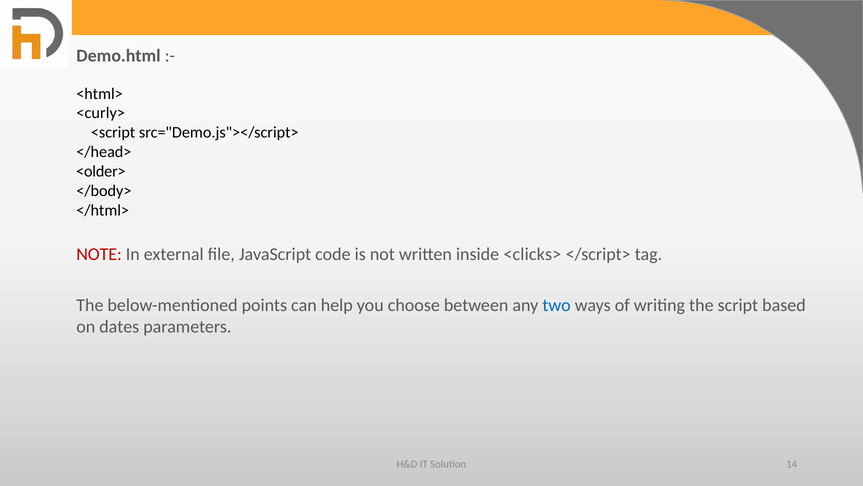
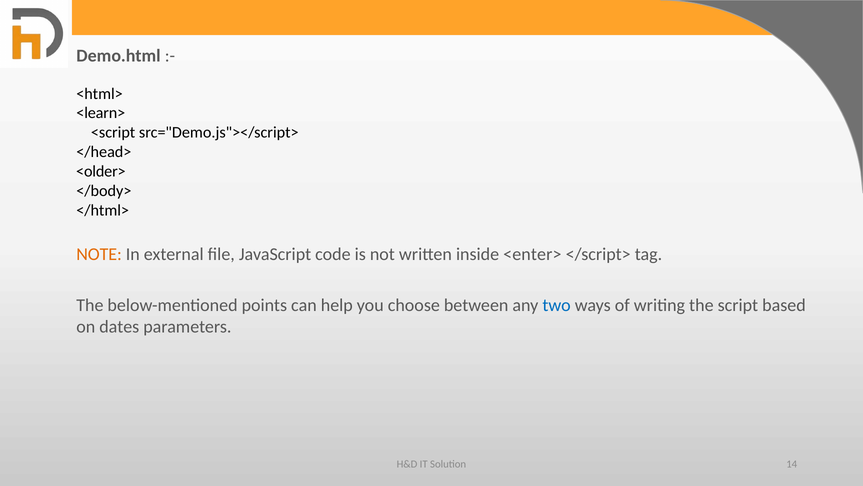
<curly>: <curly> -> <learn> (101, 113)
NOTE colour: red -> orange (99, 254)
<clicks>: <clicks> -> <enter> (532, 254)
